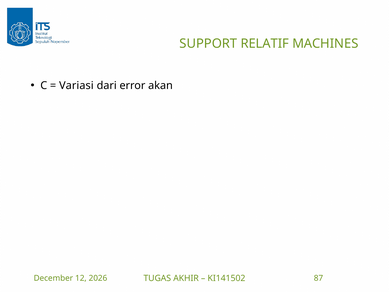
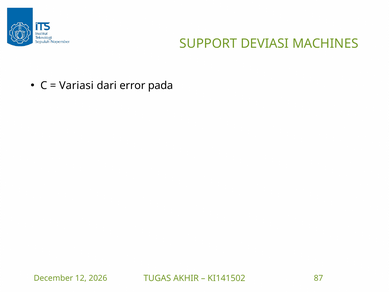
RELATIF: RELATIF -> DEVIASI (265, 44)
akan: akan -> pada (161, 85)
